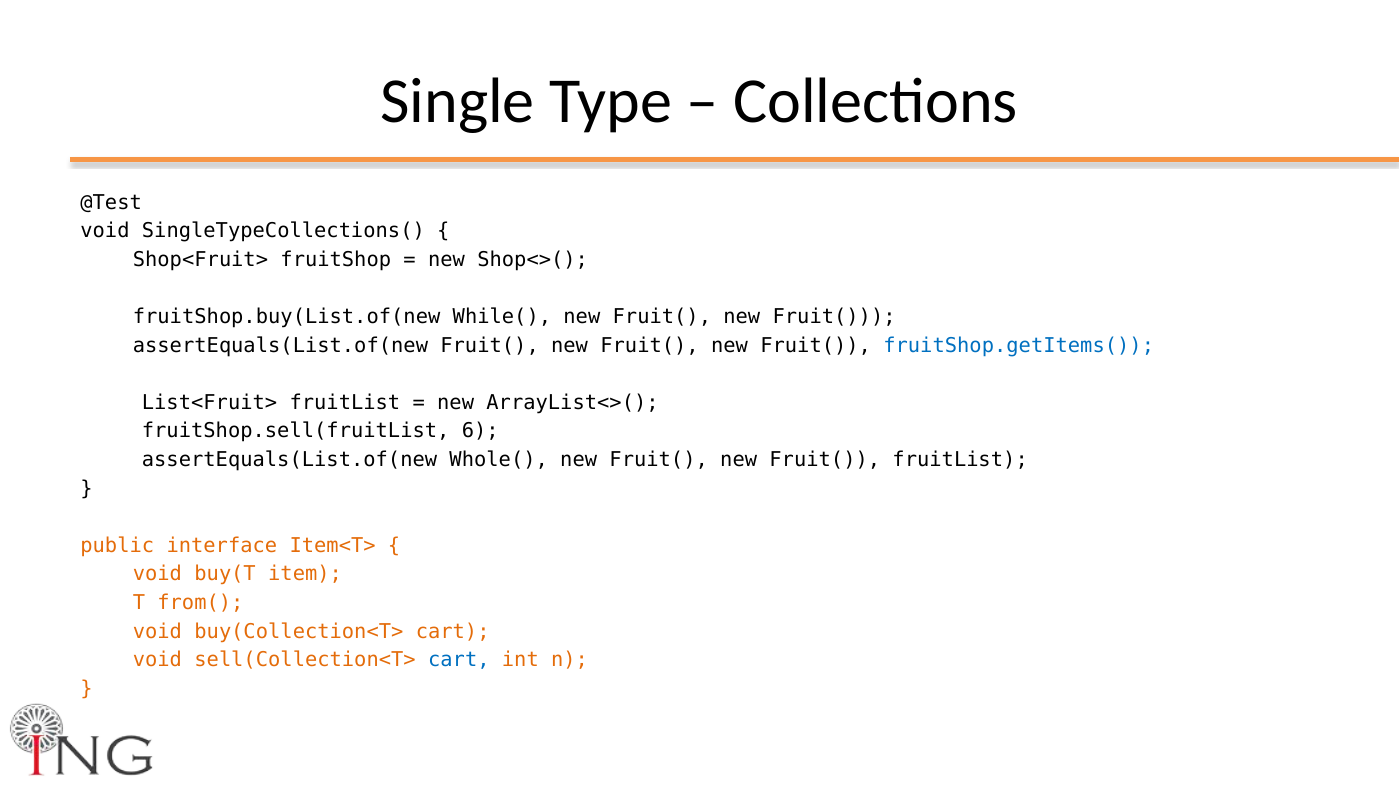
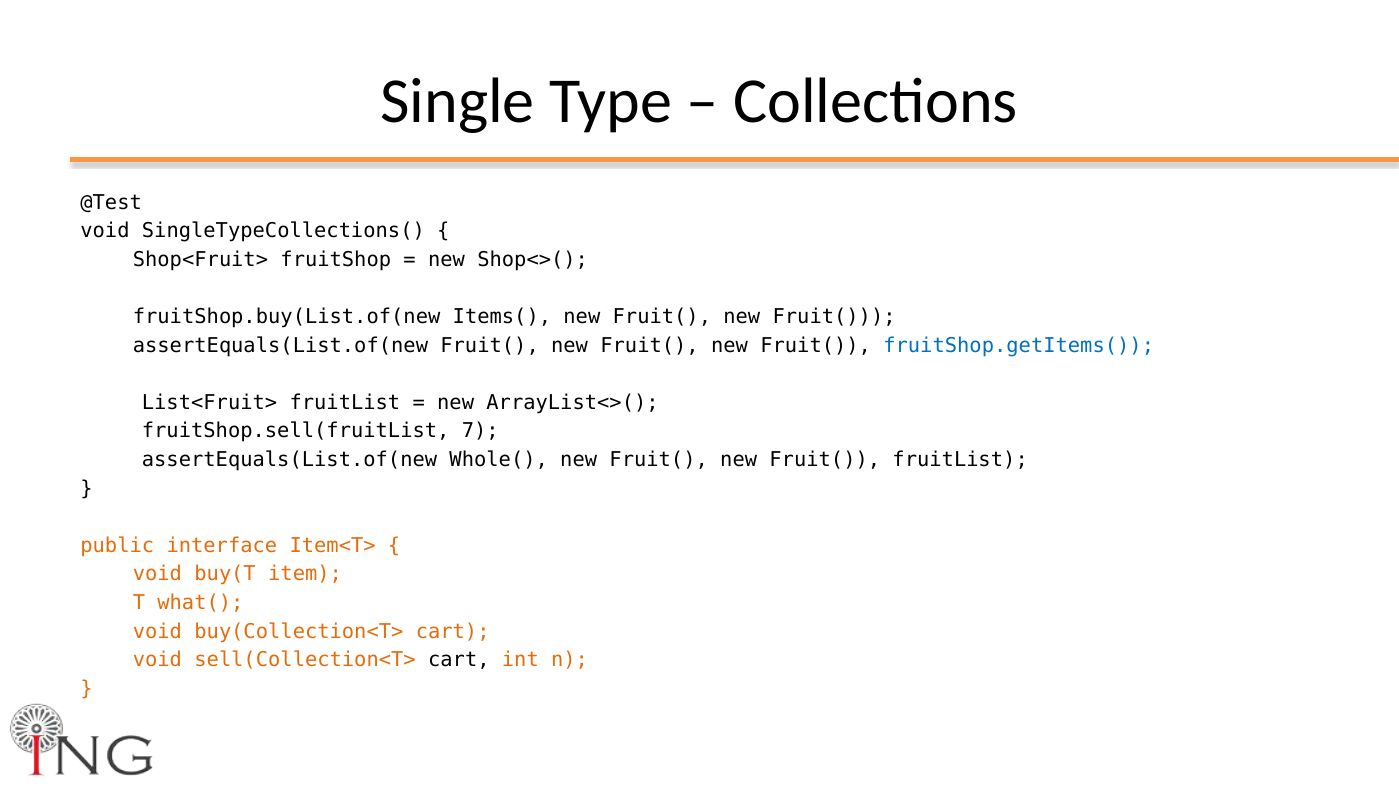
While(: While( -> Items( (502, 317)
6: 6 -> 7 (480, 431)
from(: from( -> what( (200, 603)
cart colour: blue -> black (459, 660)
